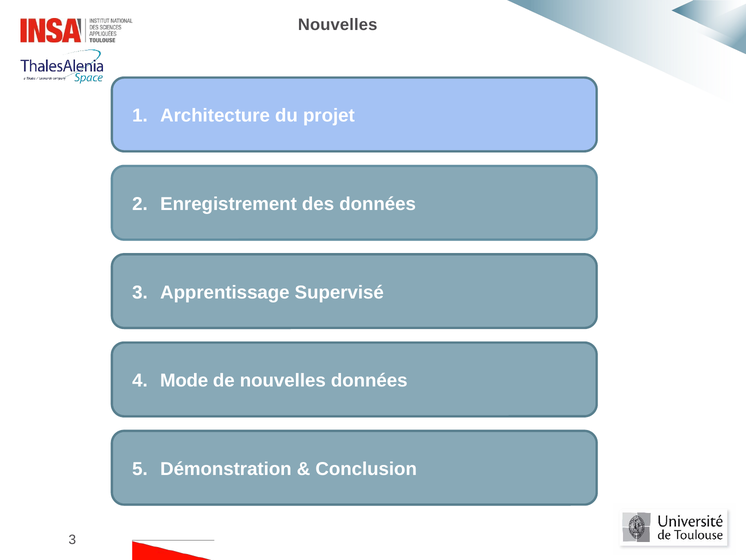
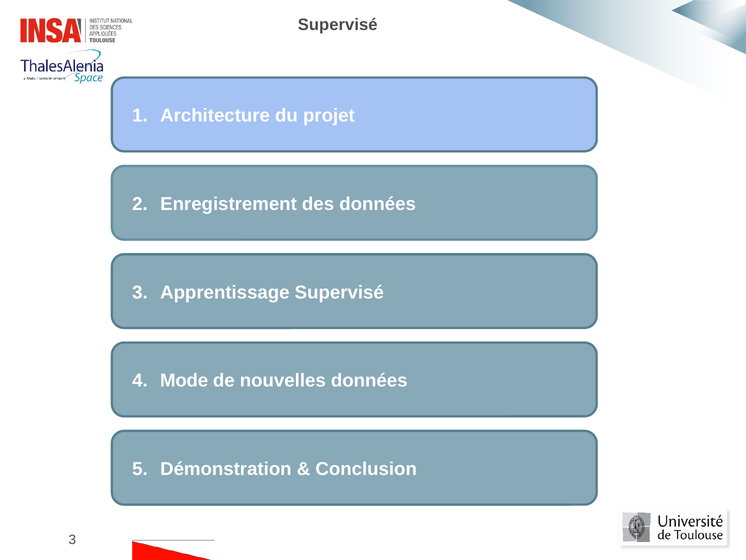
Nouvelles: Nouvelles -> Supervisé (338, 25)
